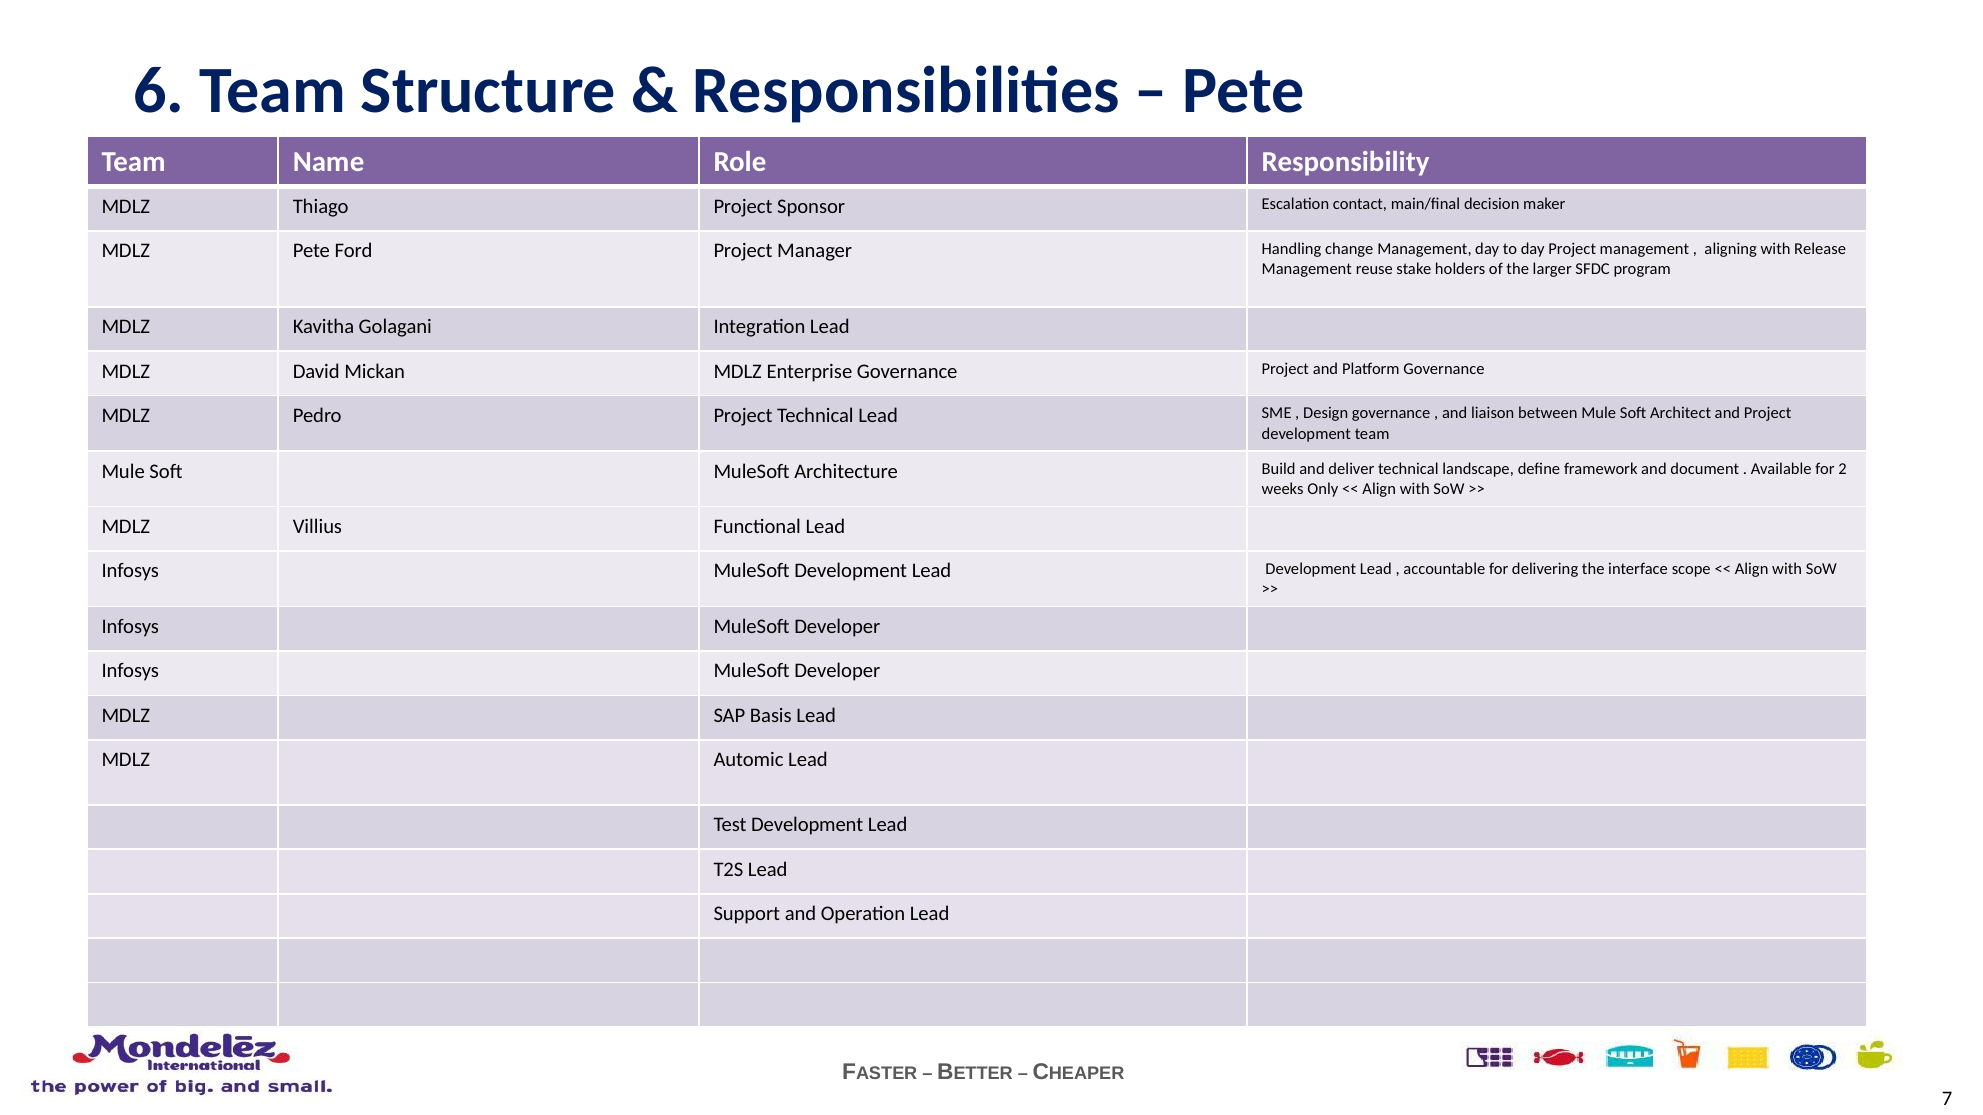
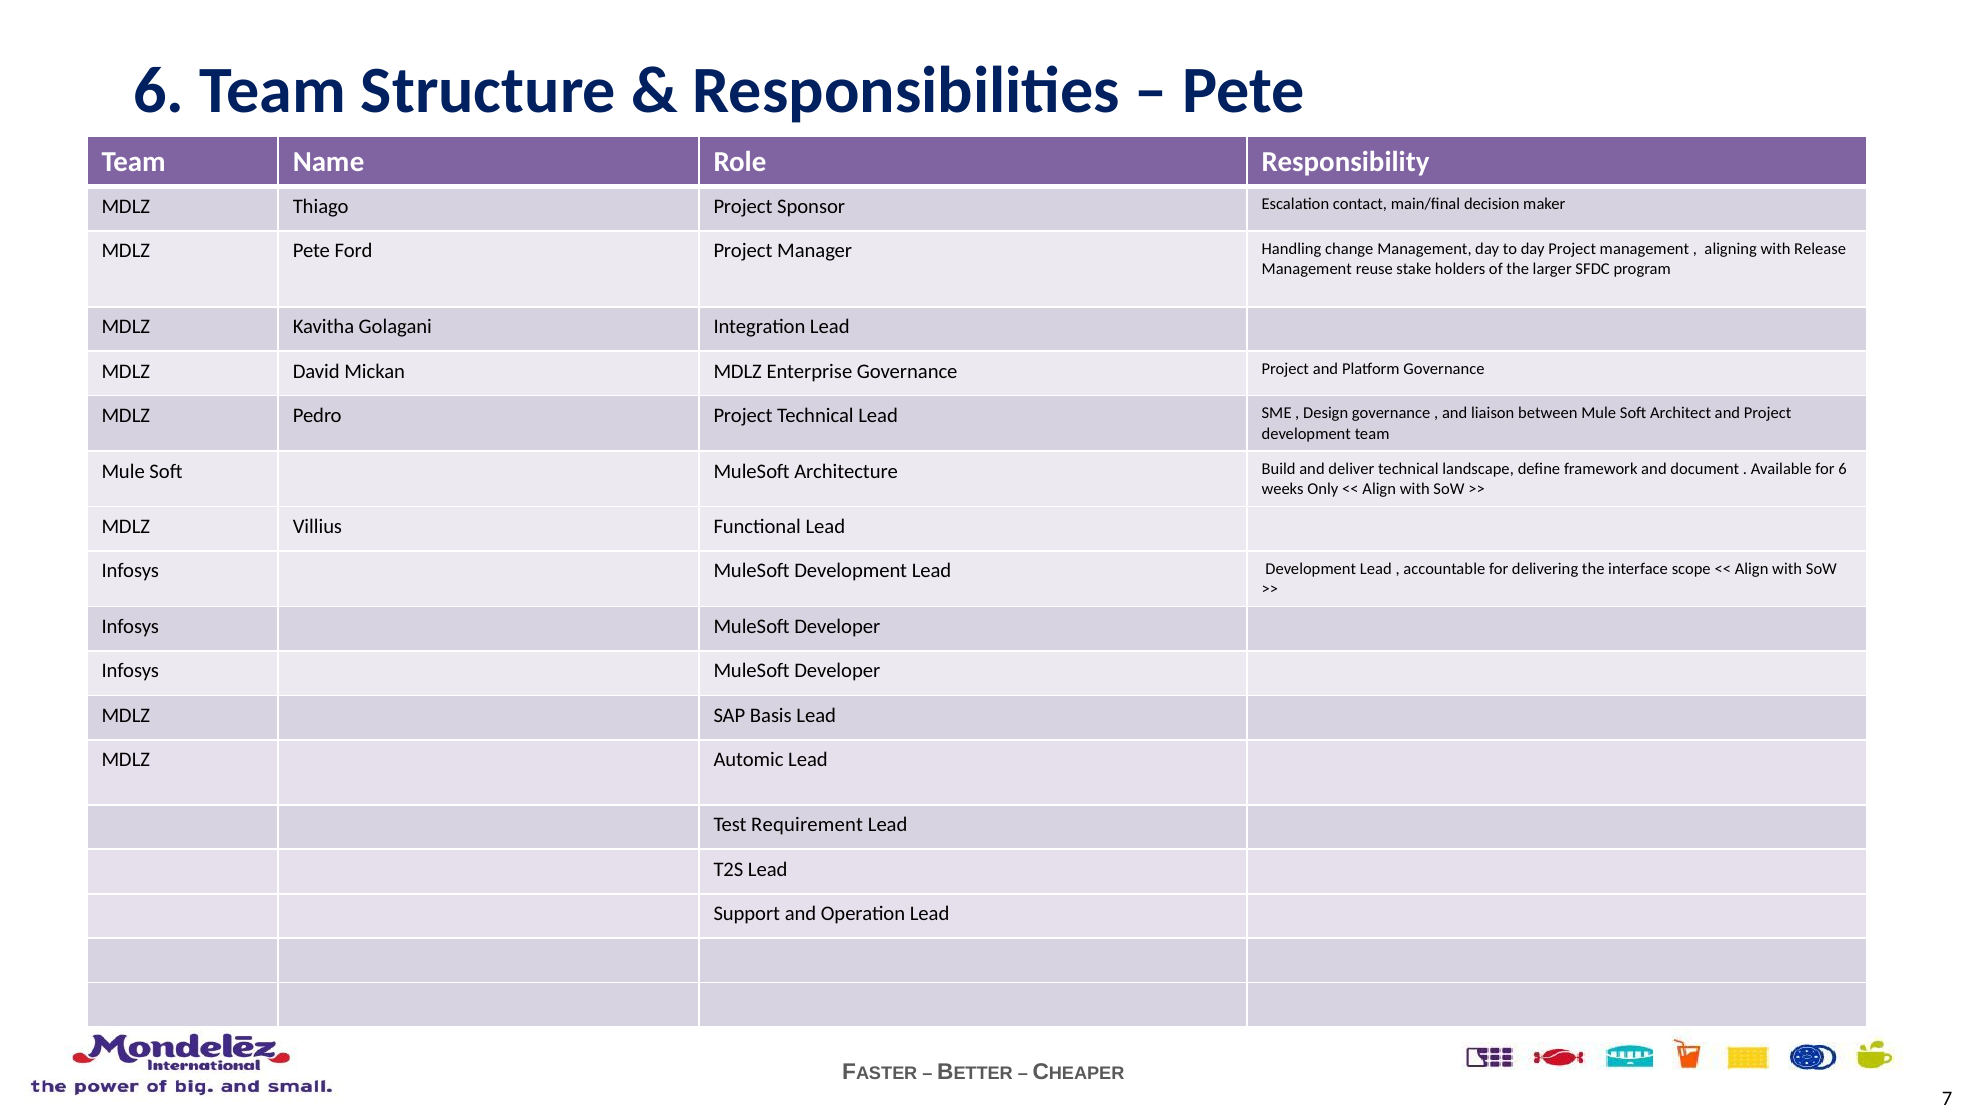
for 2: 2 -> 6 (1843, 469)
Test Development: Development -> Requirement (807, 825)
